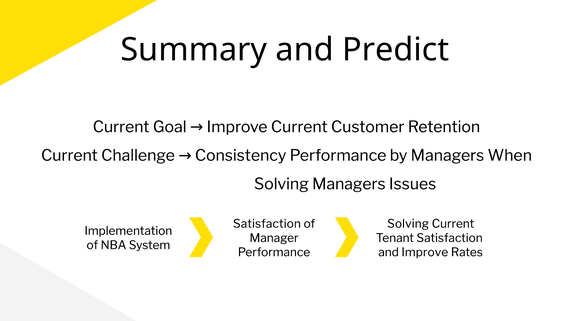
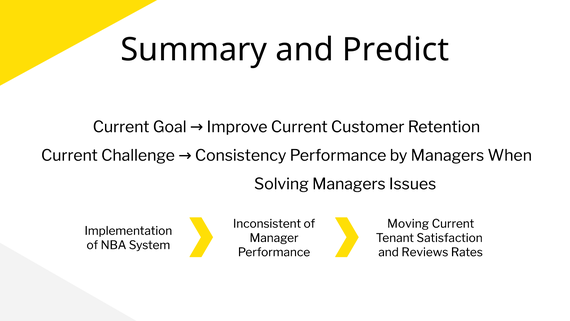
Satisfaction: Satisfaction -> Inconsistent (267, 224)
Solving: Solving -> Moving (408, 224)
and Improve: Improve -> Reviews (425, 252)
